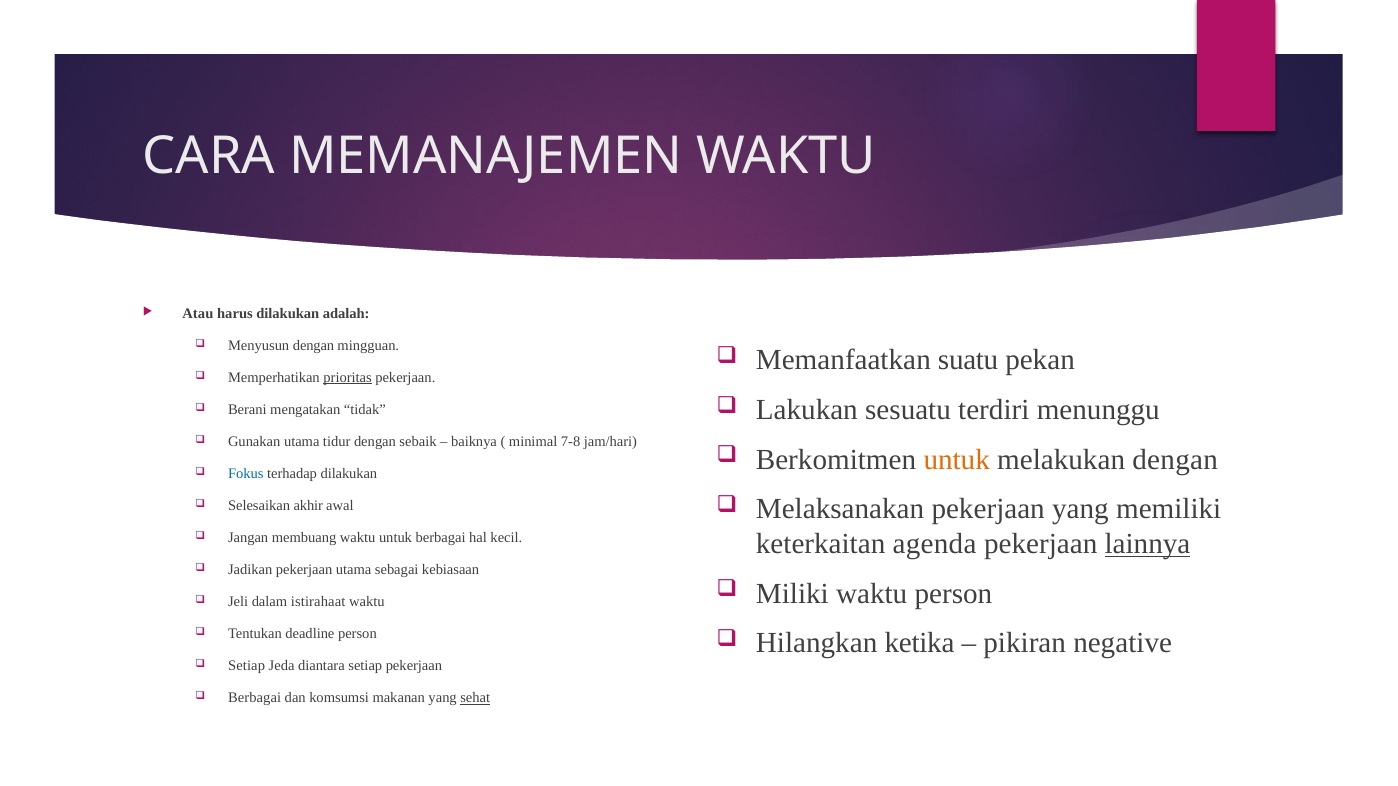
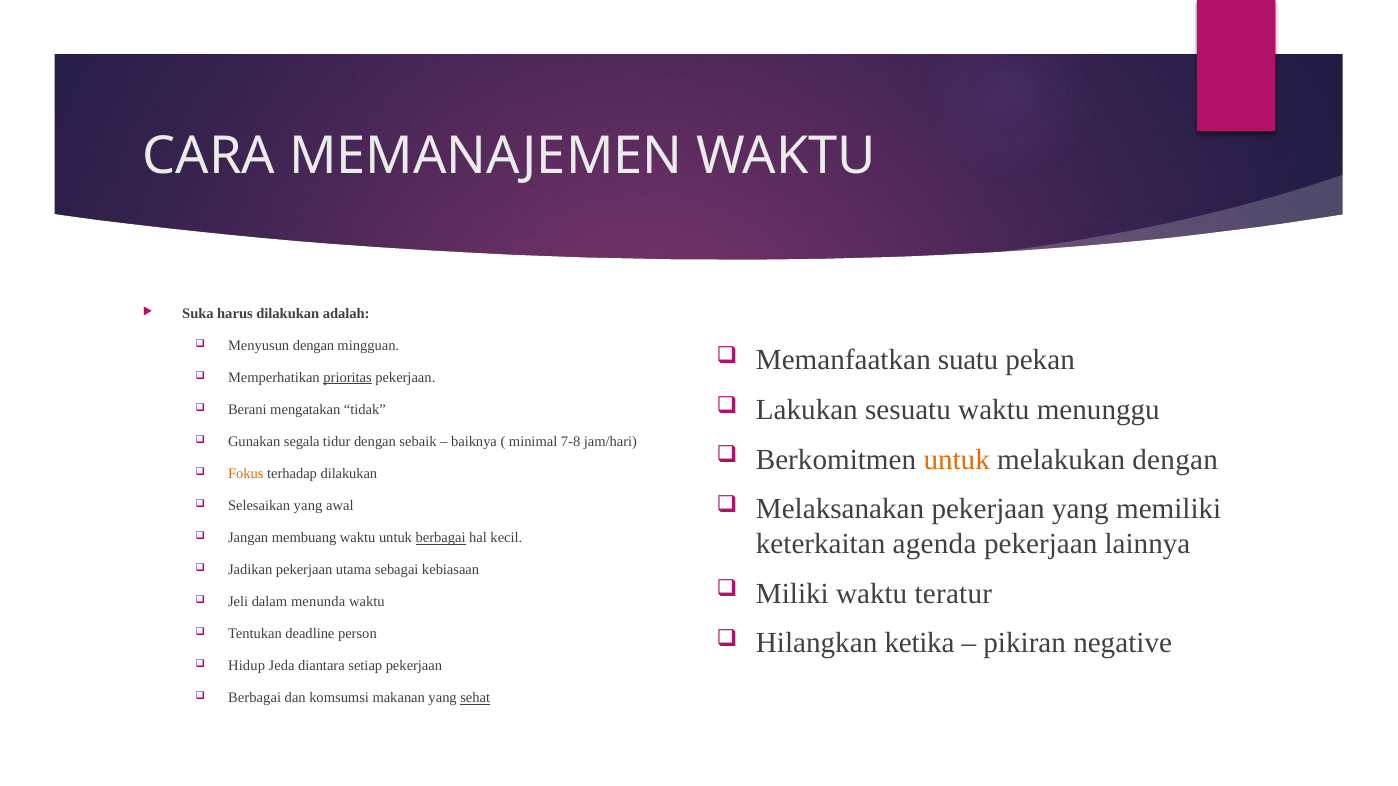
Atau: Atau -> Suka (198, 314)
sesuatu terdiri: terdiri -> waktu (994, 410)
Gunakan utama: utama -> segala (302, 442)
Fokus colour: blue -> orange (246, 474)
Selesaikan akhir: akhir -> yang (308, 506)
lainnya underline: present -> none (1147, 544)
berbagai underline: none -> present (441, 538)
waktu person: person -> teratur (953, 594)
istirahaat: istirahaat -> menunda (318, 602)
Setiap: Setiap -> Hidup (247, 666)
